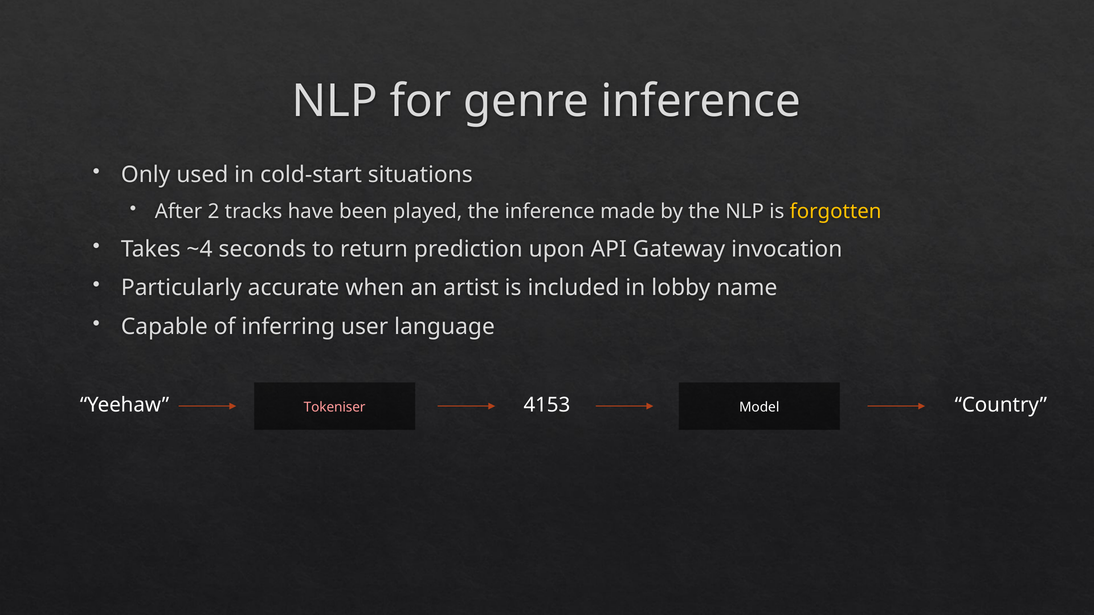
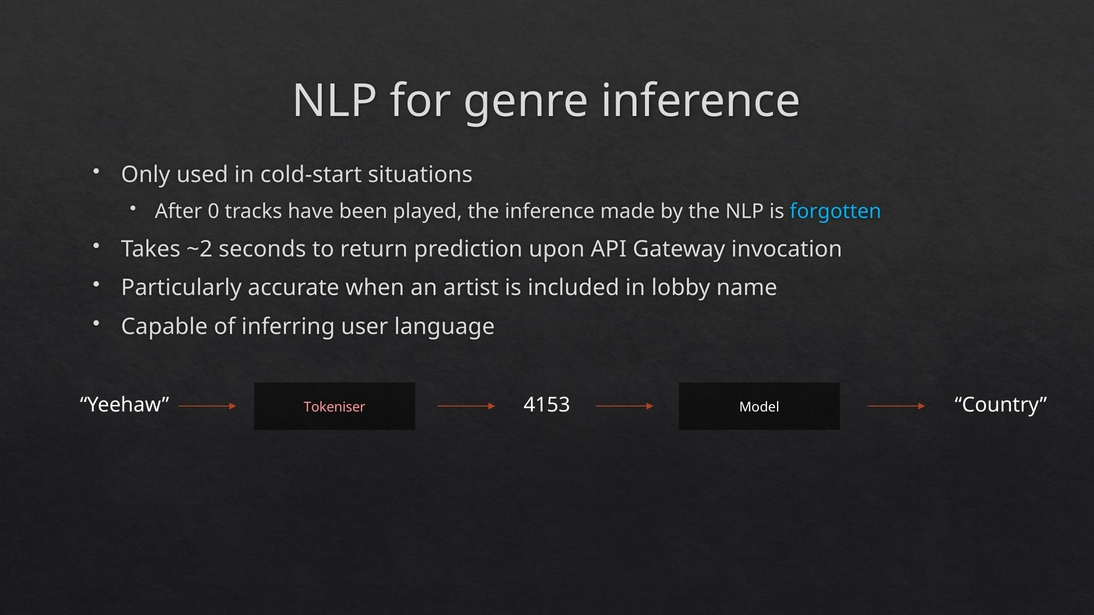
2: 2 -> 0 (214, 212)
forgotten colour: yellow -> light blue (836, 212)
~4: ~4 -> ~2 (200, 249)
